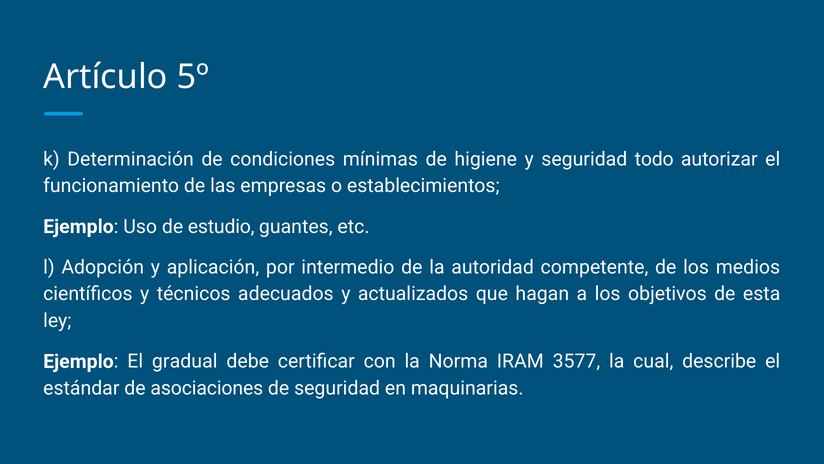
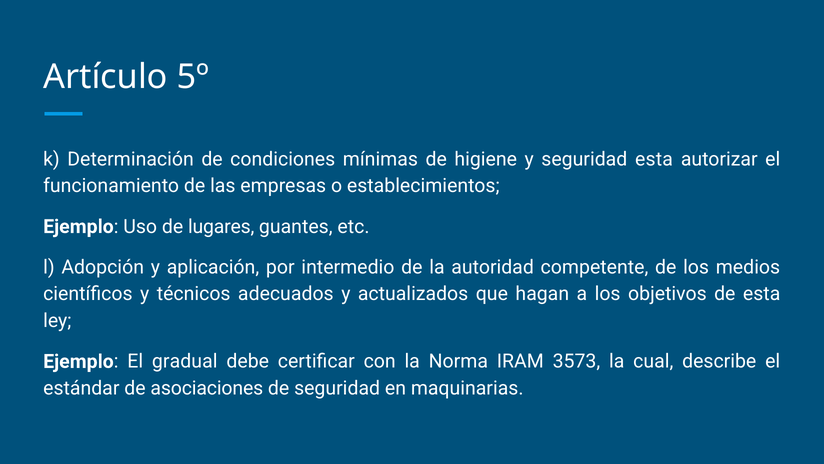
seguridad todo: todo -> esta (654, 159)
estudio: estudio -> lugares (221, 226)
3577: 3577 -> 3573 (576, 361)
